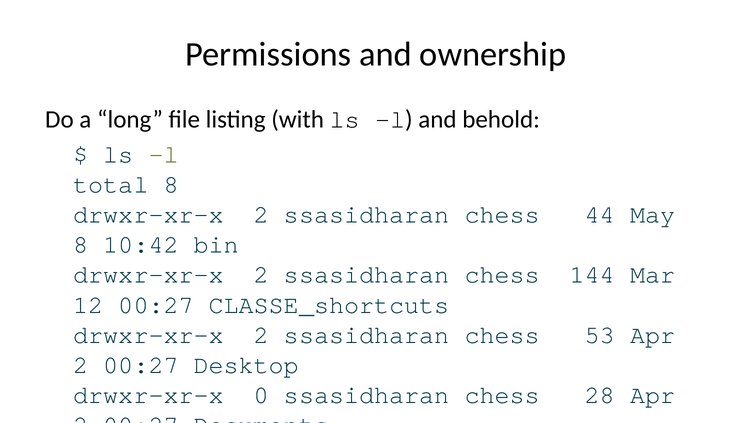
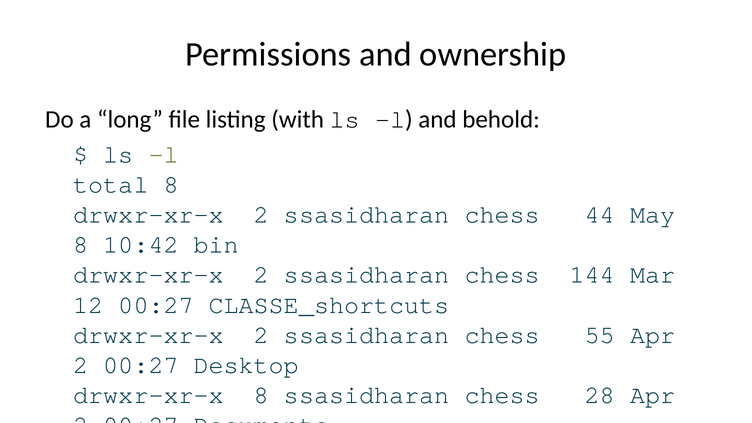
53: 53 -> 55 (600, 335)
drwxr-xr-x 0: 0 -> 8 (261, 395)
